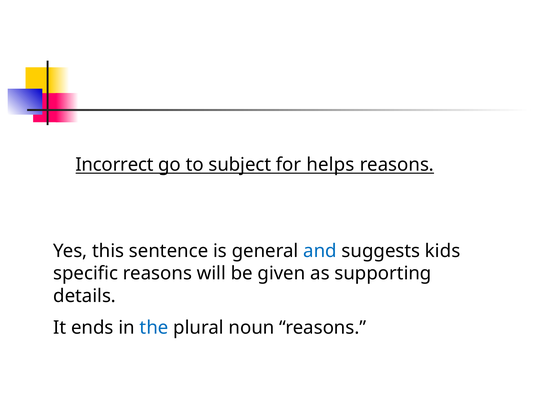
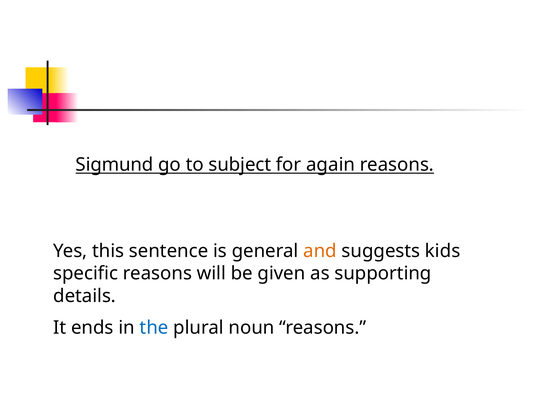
Incorrect: Incorrect -> Sigmund (115, 165)
helps: helps -> again (331, 165)
and colour: blue -> orange (320, 251)
